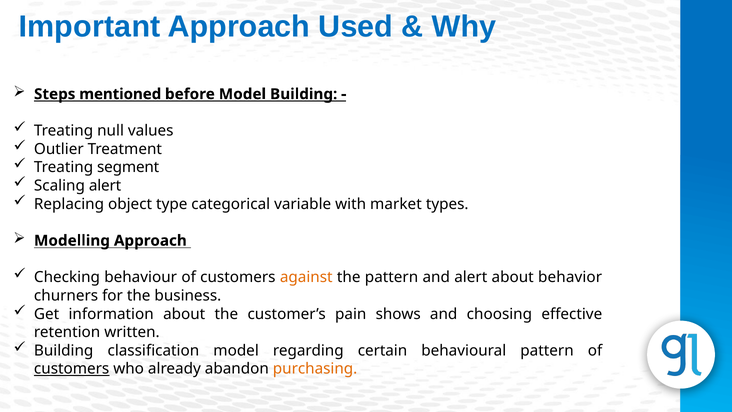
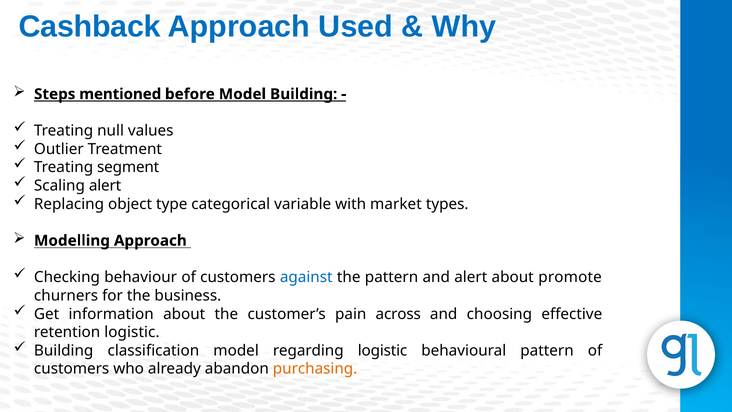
Important: Important -> Cashback (90, 27)
against colour: orange -> blue (306, 277)
behavior: behavior -> promote (570, 277)
shows: shows -> across (398, 314)
retention written: written -> logistic (132, 332)
regarding certain: certain -> logistic (383, 350)
customers underline: present -> none (72, 369)
